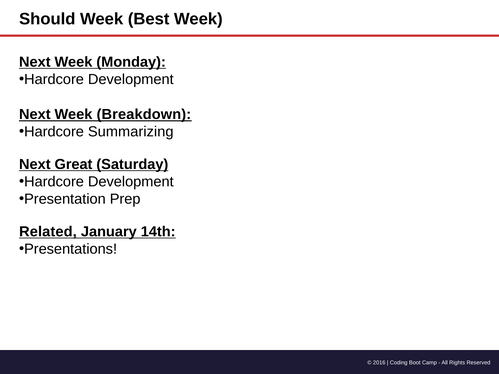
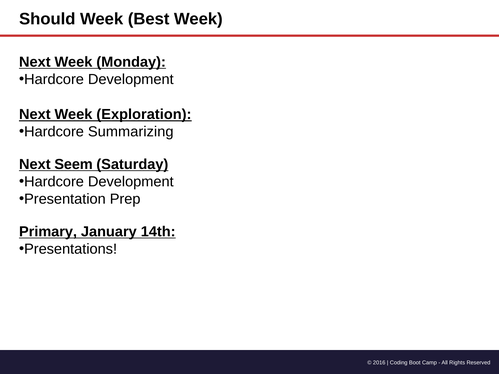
Breakdown: Breakdown -> Exploration (144, 114)
Great: Great -> Seem (74, 164)
Related: Related -> Primary (48, 232)
